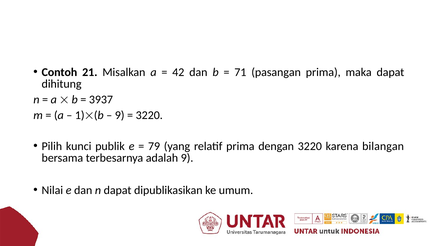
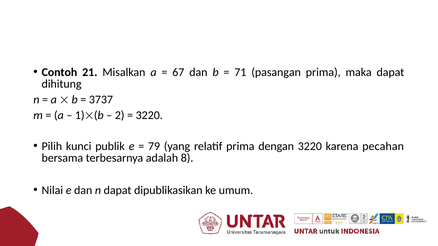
42: 42 -> 67 (178, 73)
3937: 3937 -> 3737 (101, 100)
9: 9 -> 2 (120, 115)
bilangan: bilangan -> pecahan (383, 147)
adalah 9: 9 -> 8 (187, 158)
